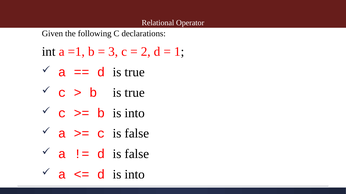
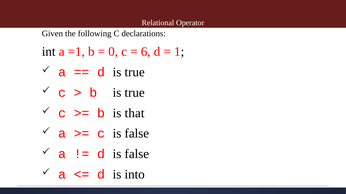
3: 3 -> 0 (113, 52)
2: 2 -> 6 (146, 52)
b is into: into -> that (135, 113)
